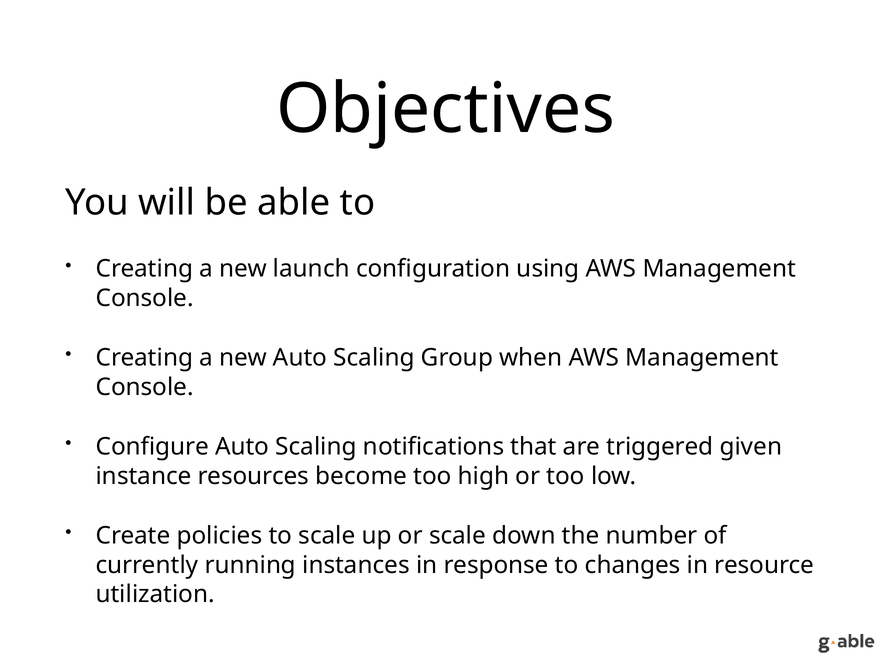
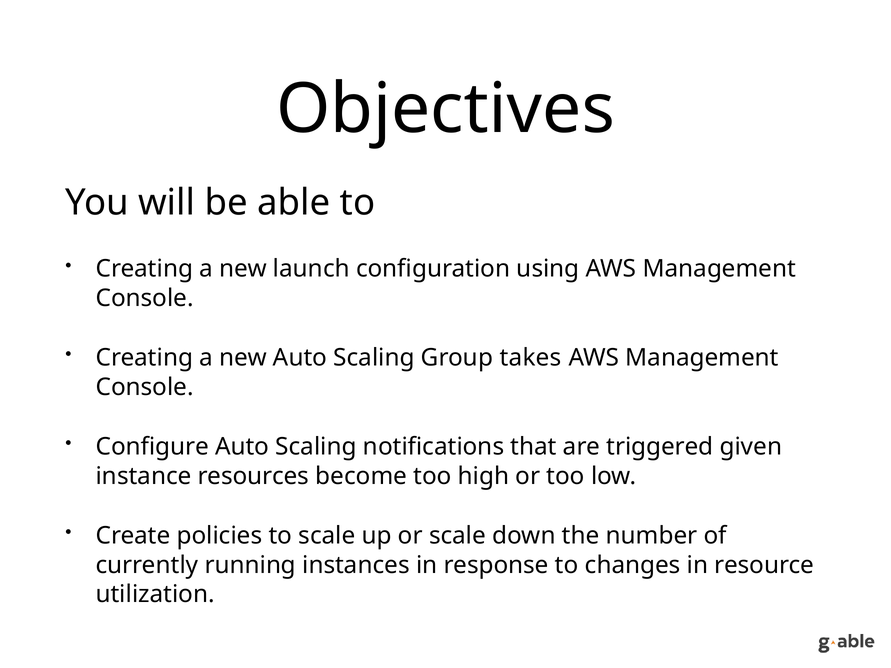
when: when -> takes (531, 358)
